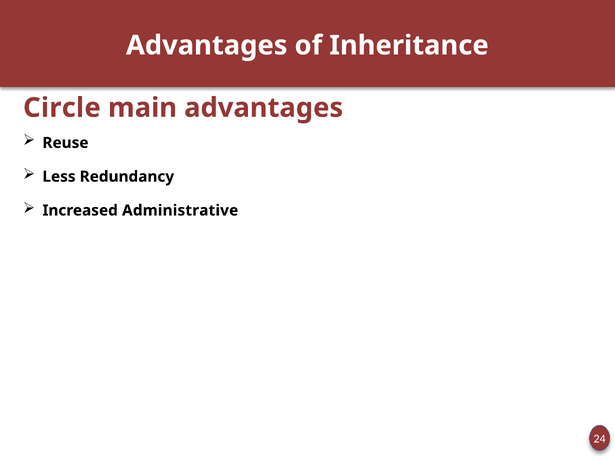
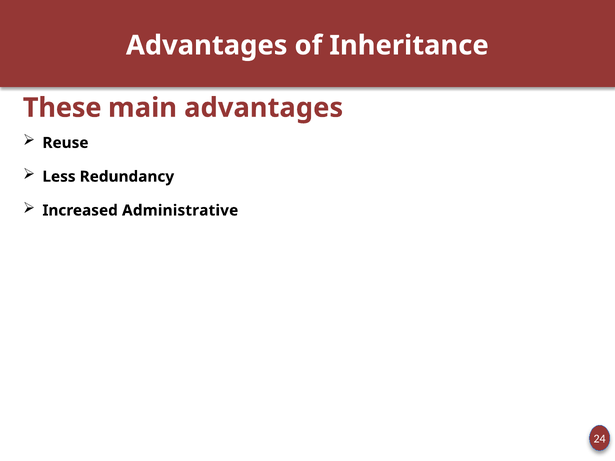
Circle: Circle -> These (62, 108)
